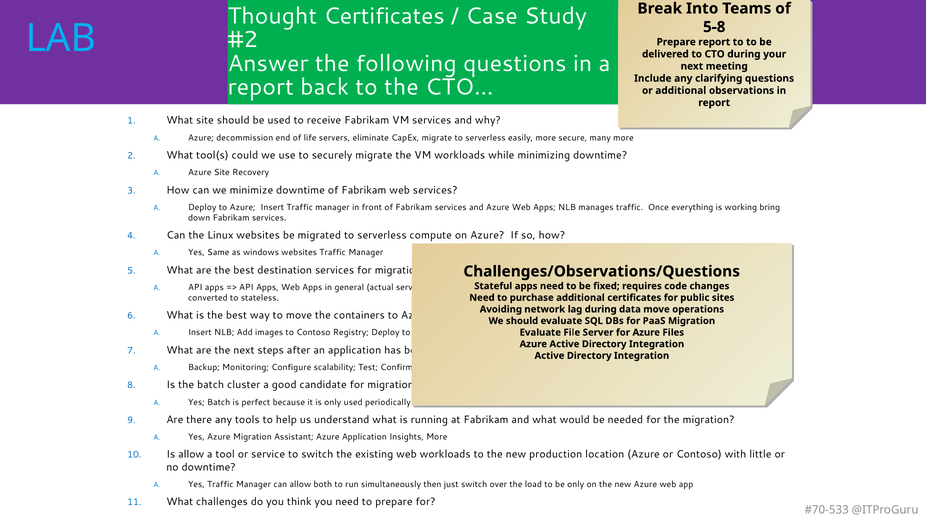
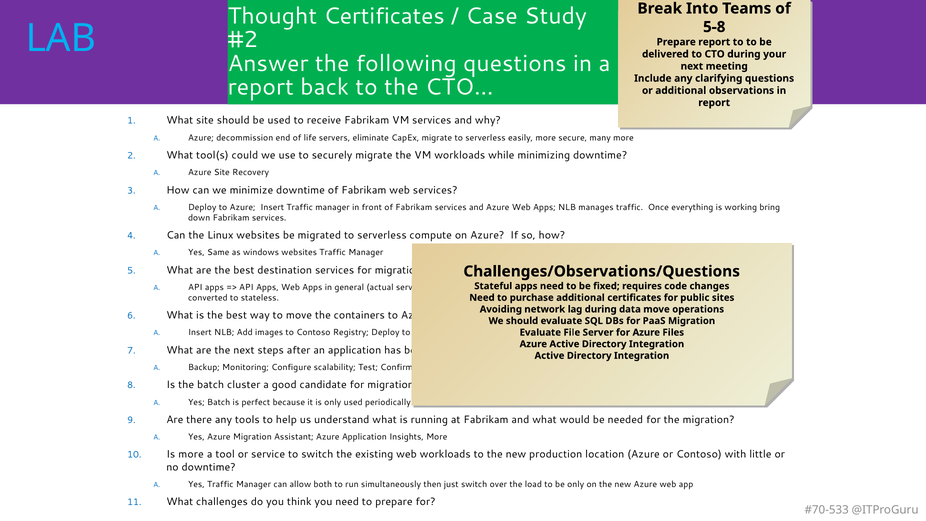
Is allow: allow -> more (191, 454)
